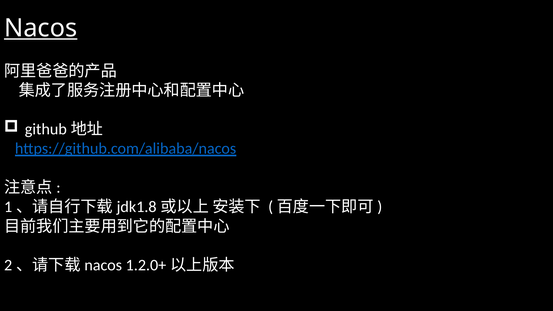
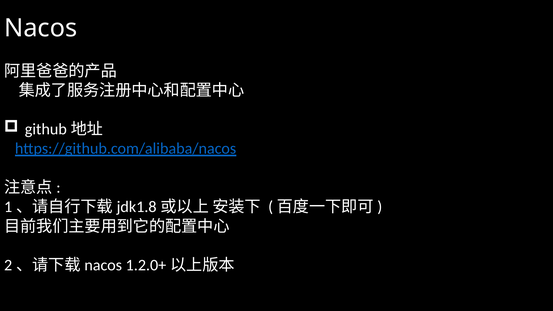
Nacos underline: present -> none (41, 28)
